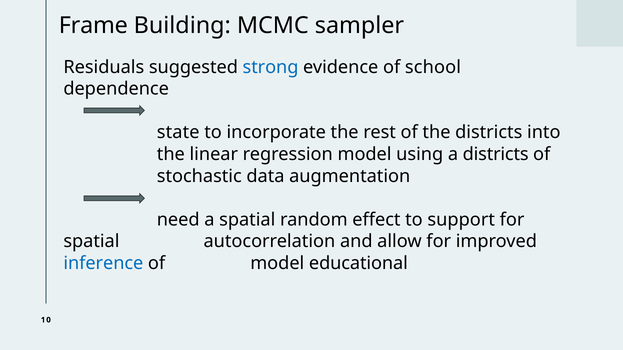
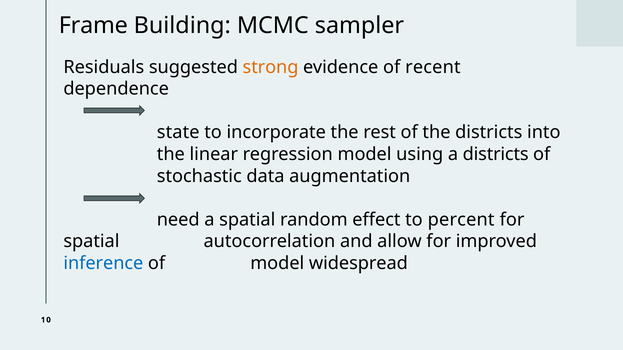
strong colour: blue -> orange (271, 67)
school: school -> recent (433, 67)
support: support -> percent (461, 220)
educational: educational -> widespread (358, 264)
